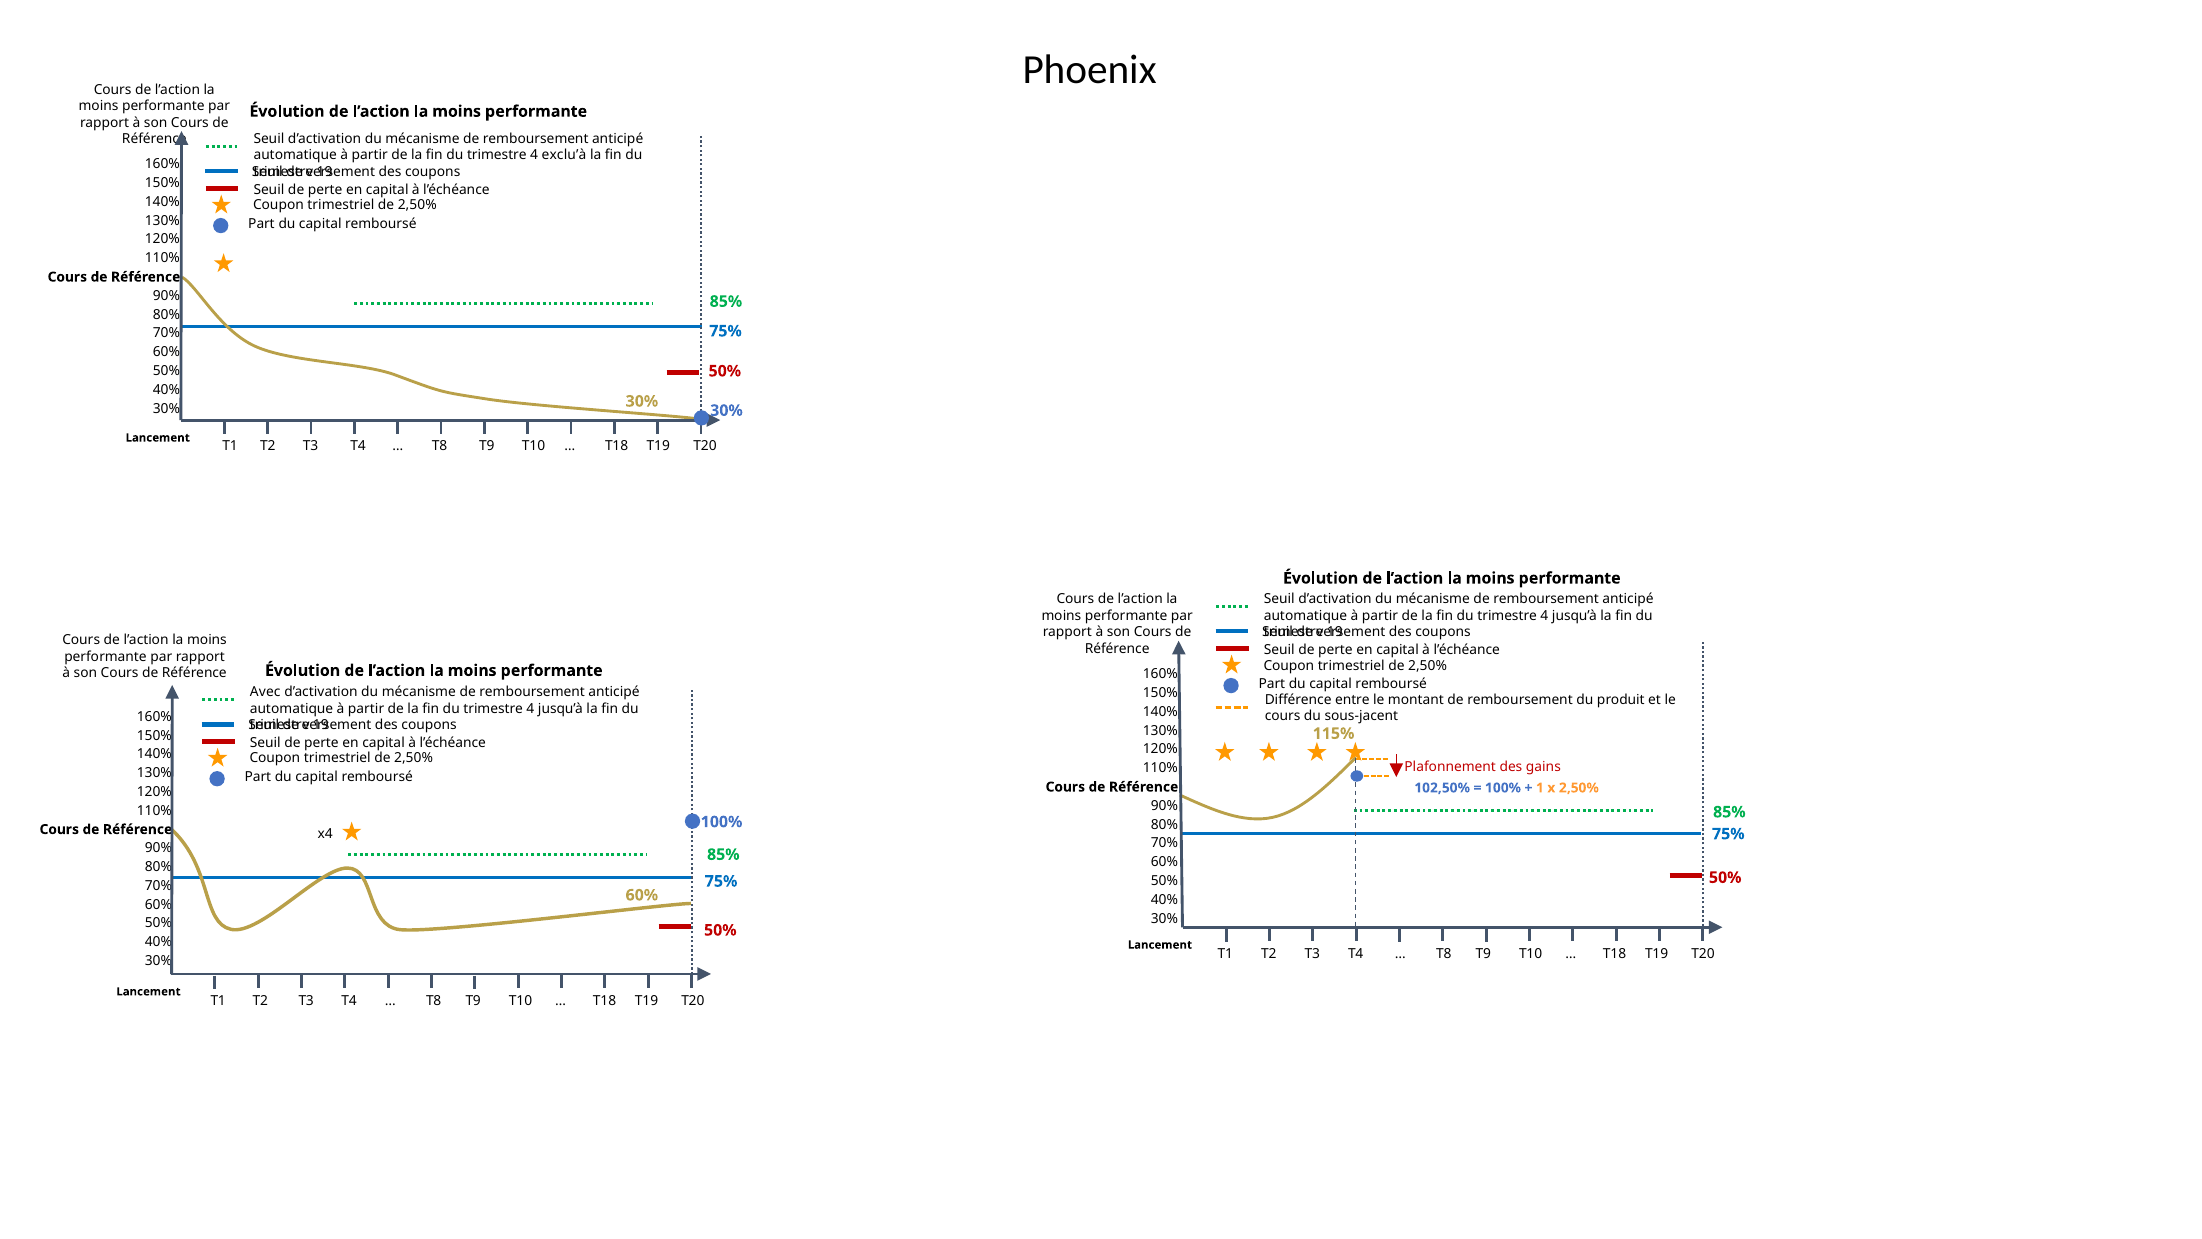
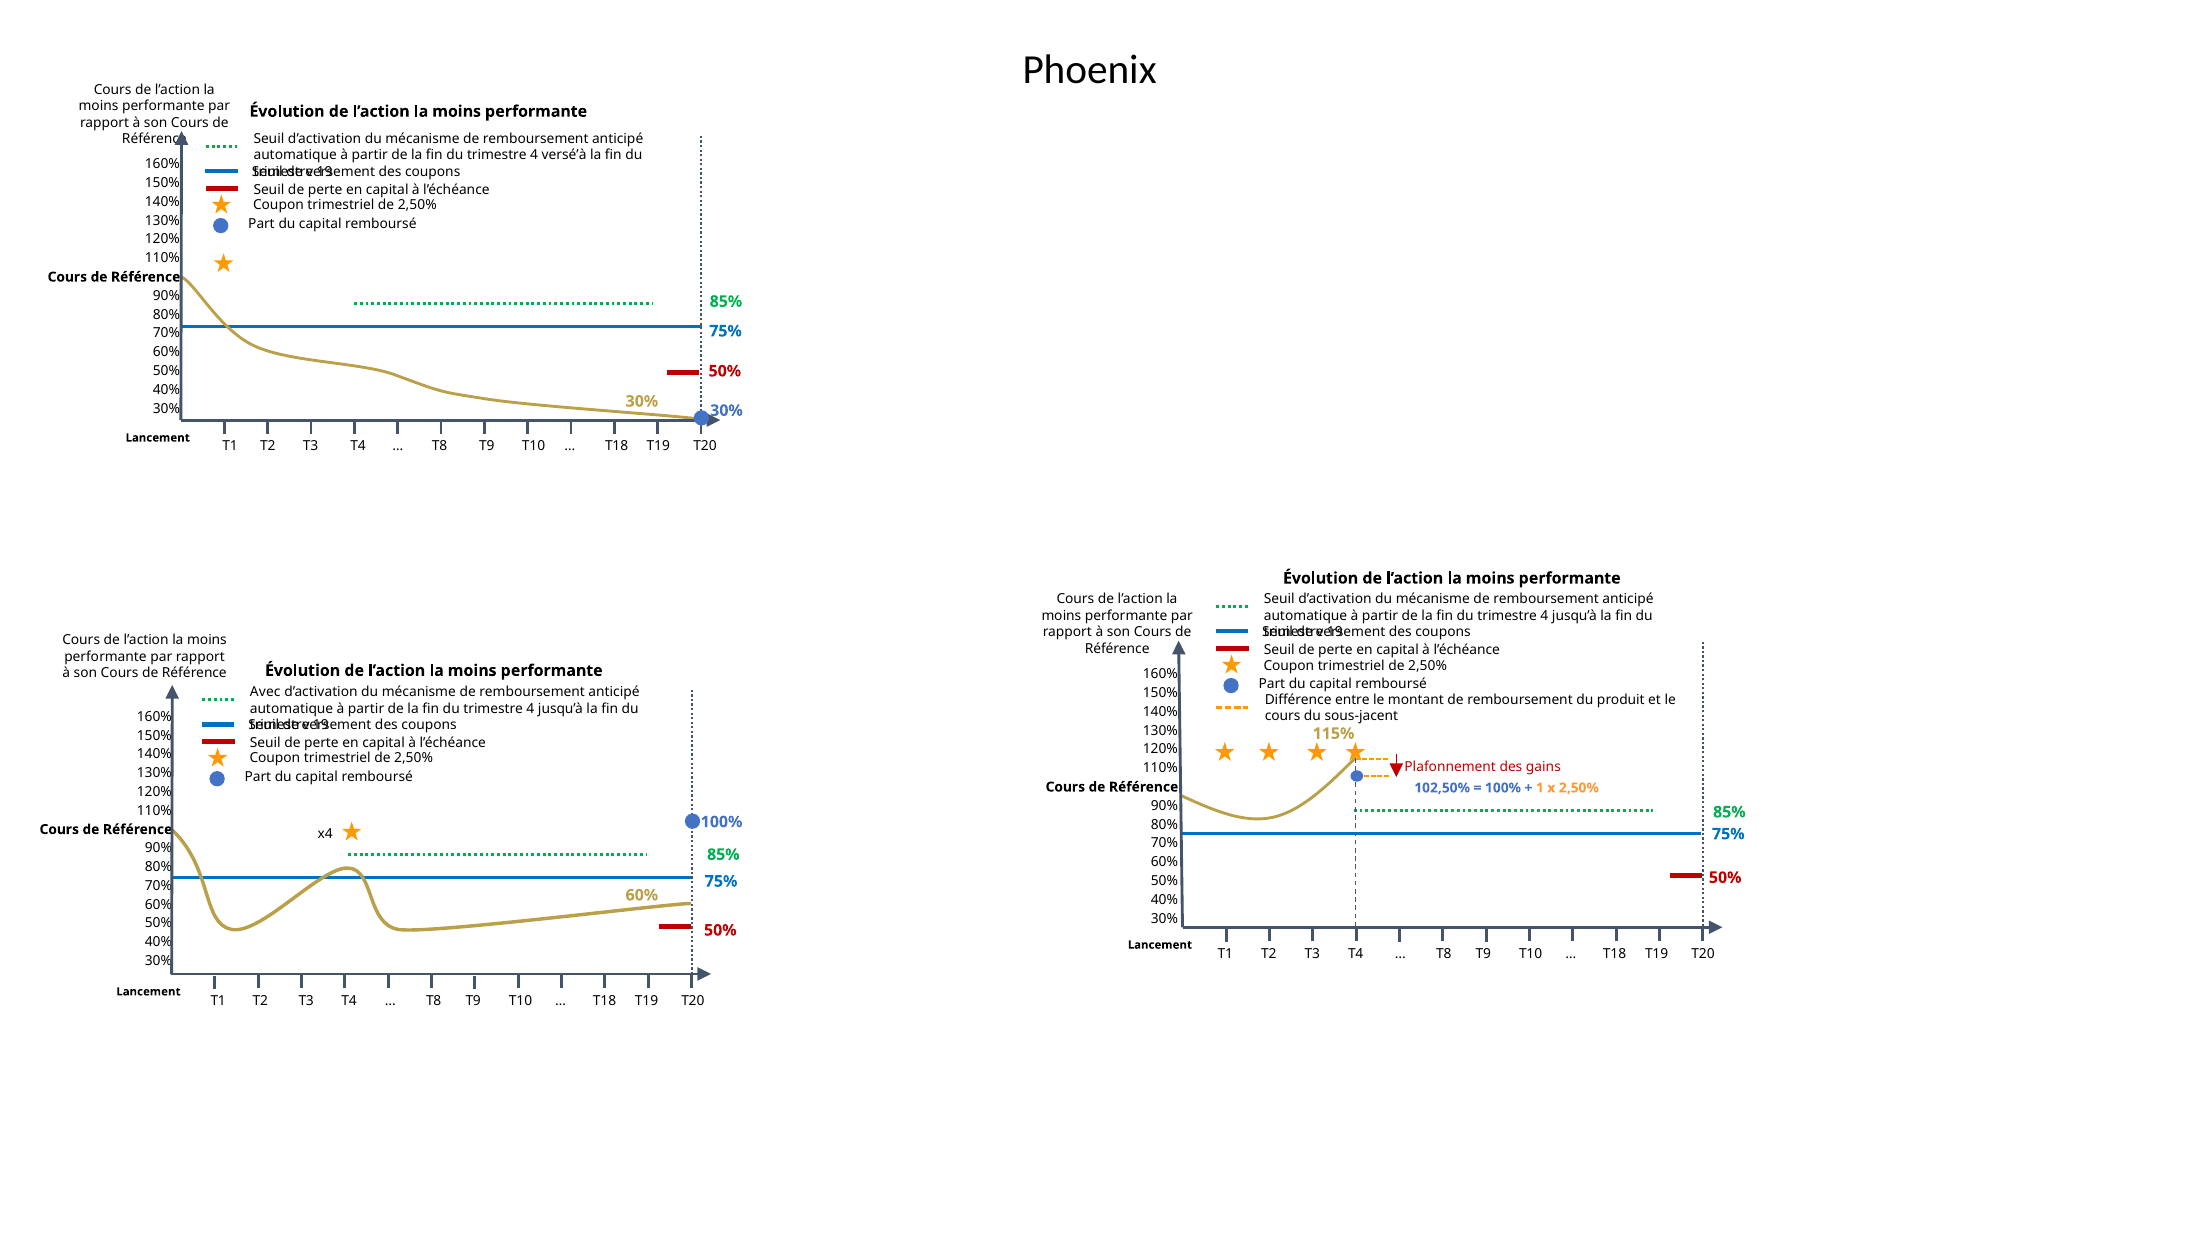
exclu’à: exclu’à -> versé’à (564, 155)
